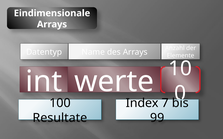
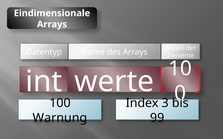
7: 7 -> 3 (165, 103)
Resultate: Resultate -> Warnung (60, 118)
